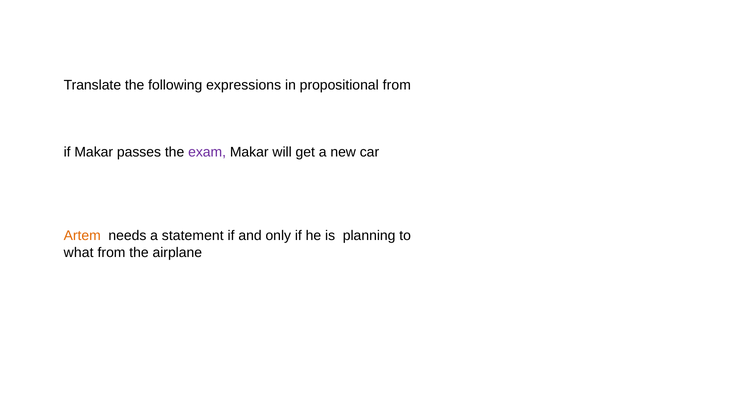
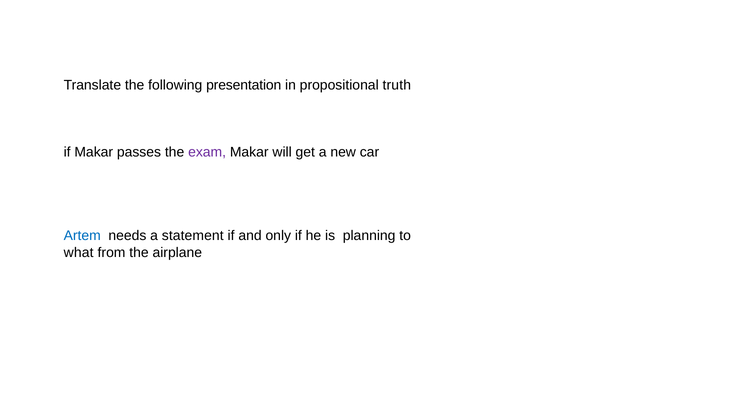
expressions: expressions -> presentation (244, 85)
propositional from: from -> truth (397, 85)
Artem colour: orange -> blue (82, 236)
